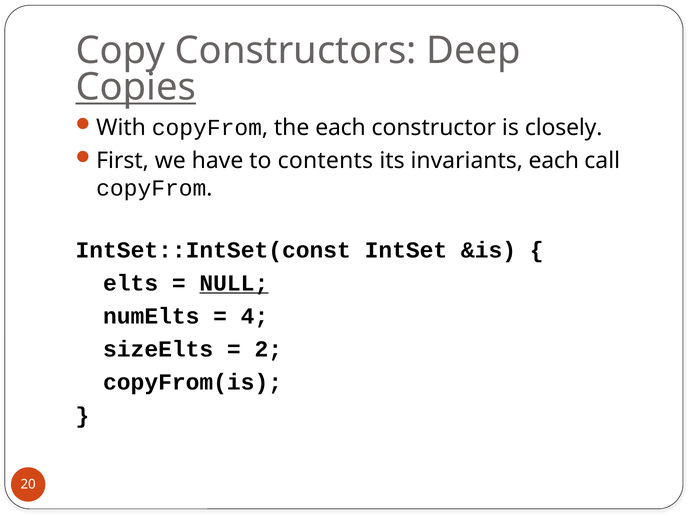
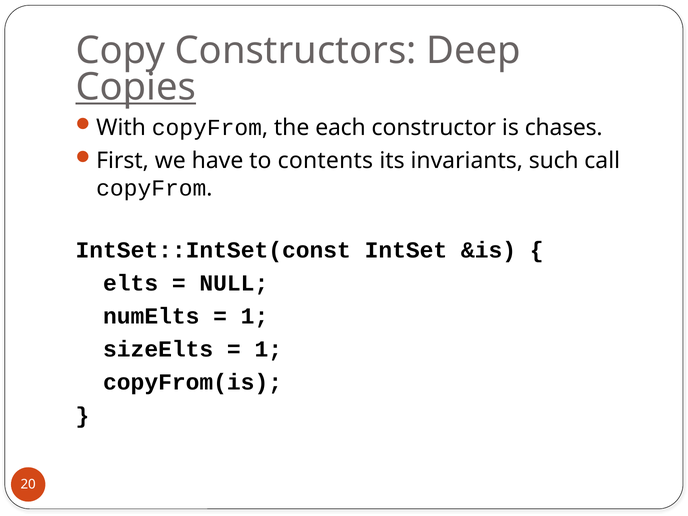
closely: closely -> chases (564, 128)
invariants each: each -> such (554, 161)
NULL underline: present -> none (234, 283)
4: 4 -> 1 (255, 316)
2: 2 -> 1 (268, 349)
